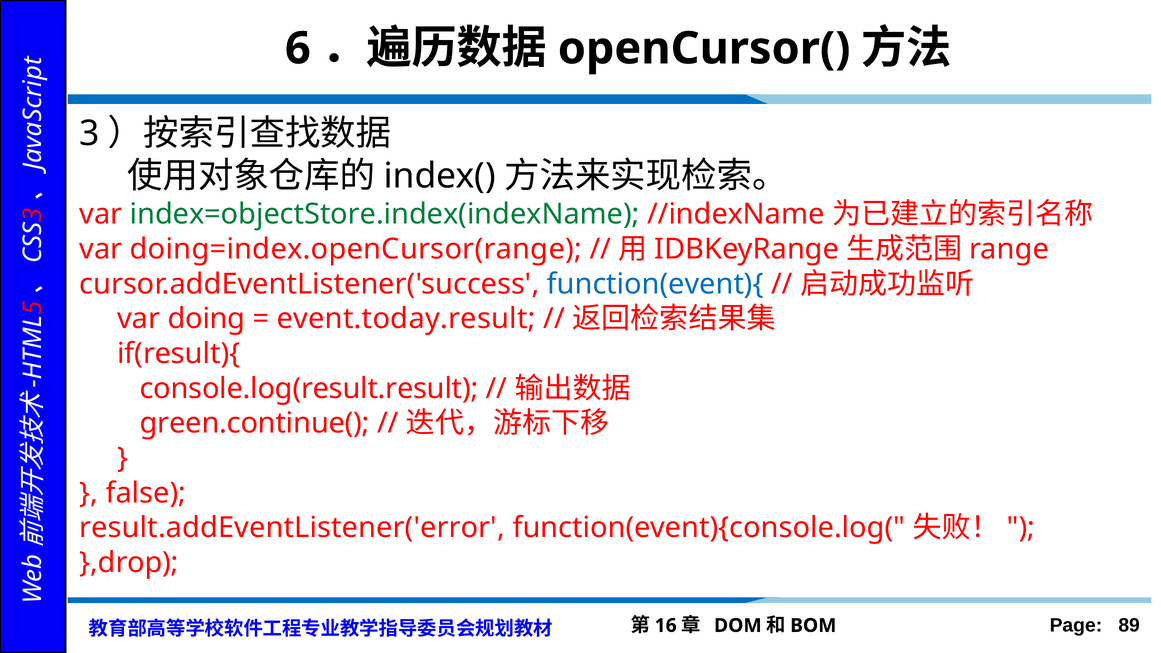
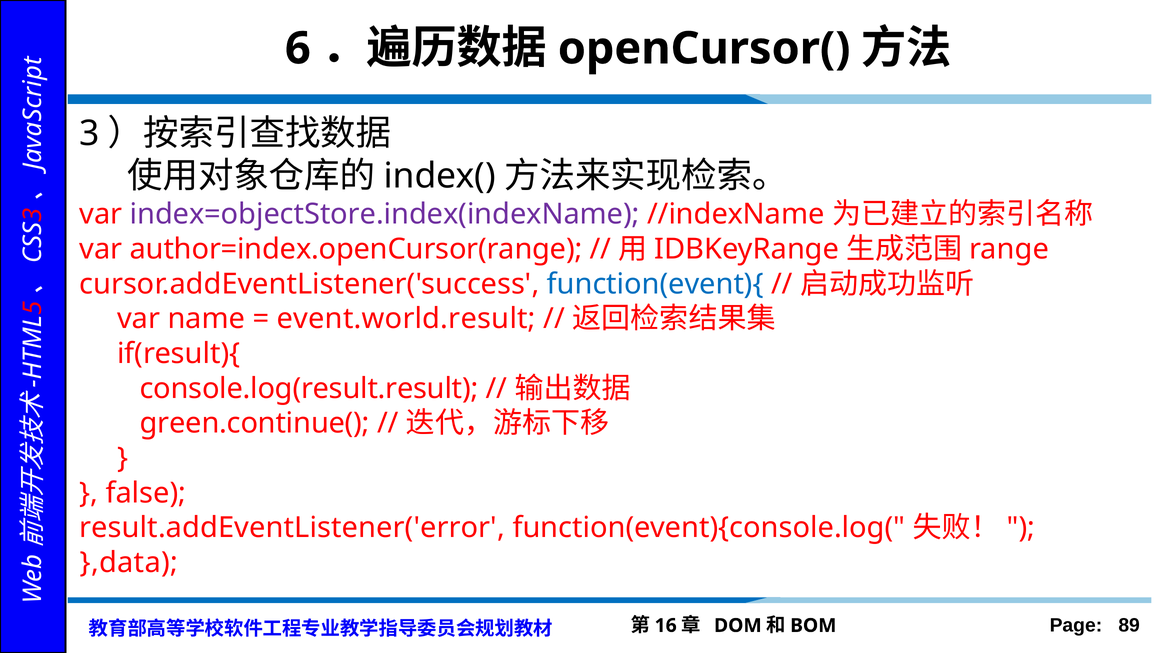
index=objectStore.index(indexName colour: green -> purple (385, 214)
doing=index.openCursor(range: doing=index.openCursor(range -> author=index.openCursor(range (356, 249)
doing: doing -> name (206, 319)
event.today.result: event.today.result -> event.world.result (406, 319)
},drop: },drop -> },data (129, 563)
